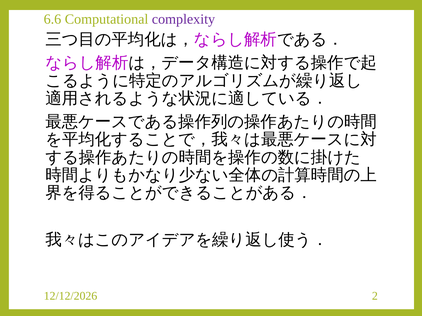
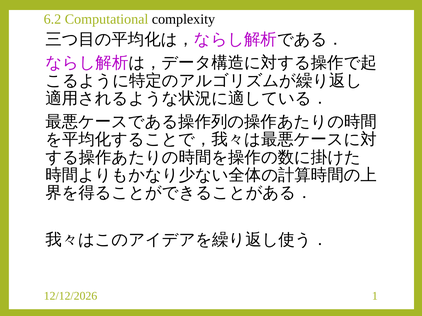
6.6: 6.6 -> 6.2 (52, 19)
complexity colour: purple -> black (183, 19)
2: 2 -> 1 (375, 296)
